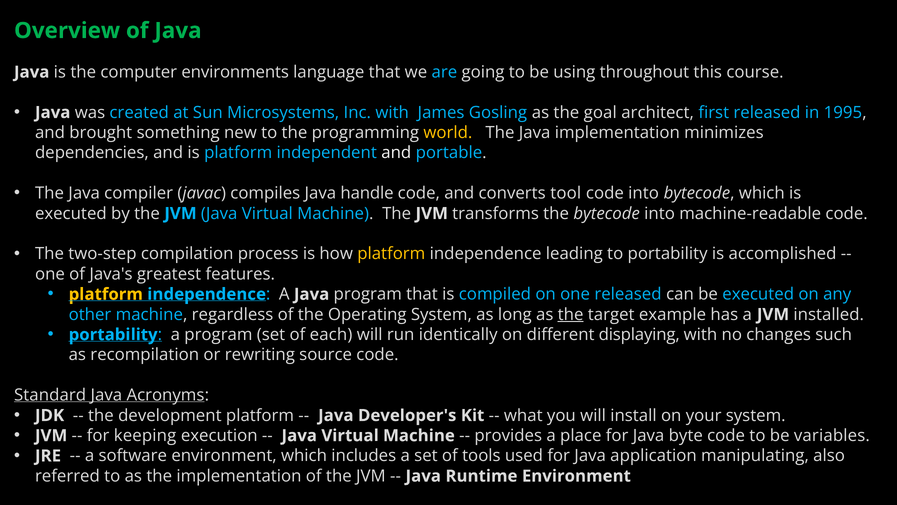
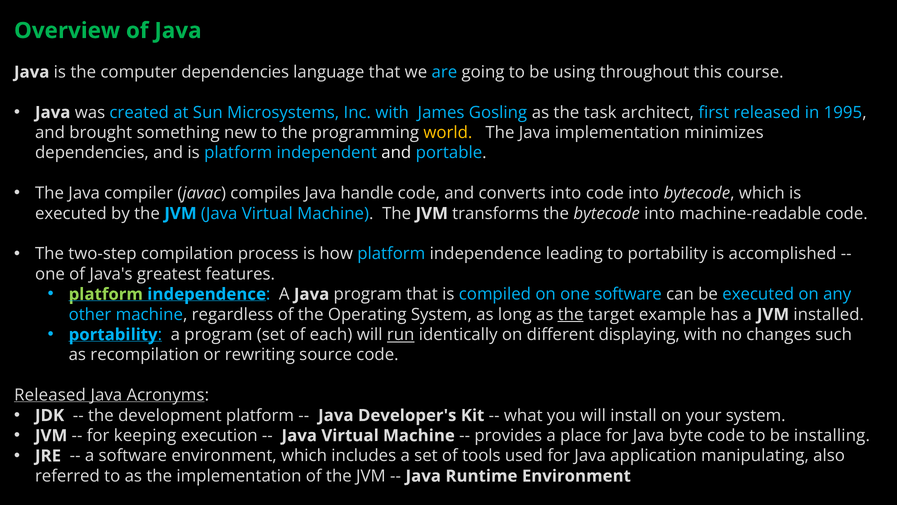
computer environments: environments -> dependencies (235, 72)
goal: goal -> task (600, 112)
converts tool: tool -> into (566, 193)
platform colour: yellow -> light blue (391, 254)
platform colour: yellow -> light green (106, 294)
one released: released -> software (628, 294)
run underline: none -> present (401, 334)
Standard: Standard -> Released (50, 395)
variables: variables -> installing (832, 435)
